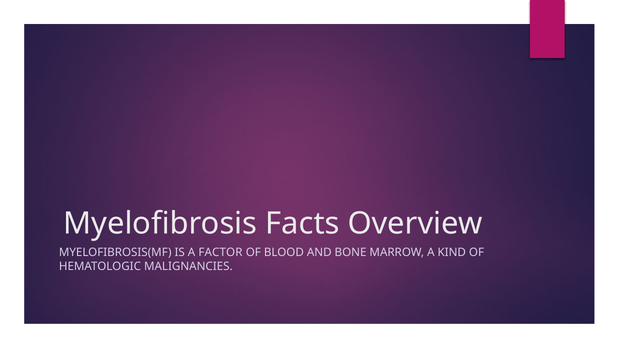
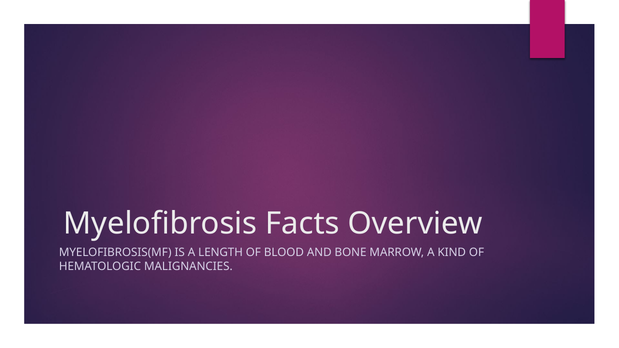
FACTOR: FACTOR -> LENGTH (221, 253)
